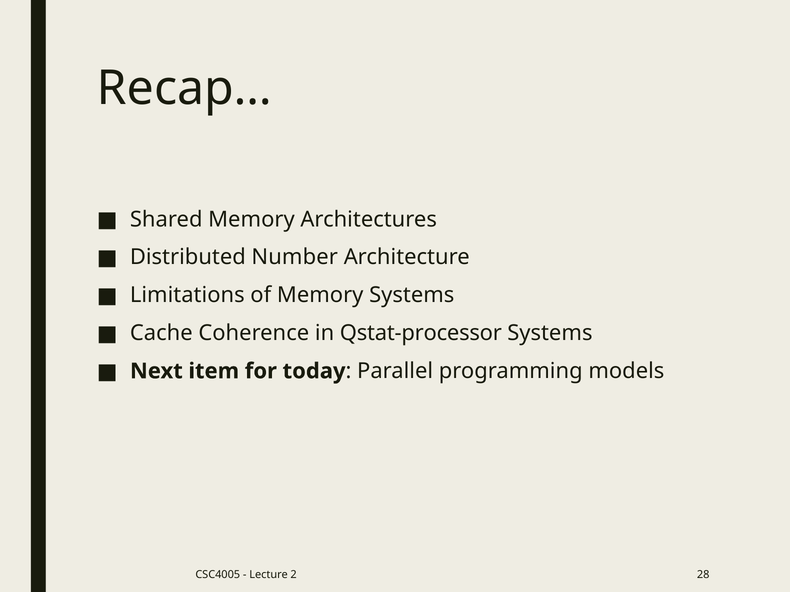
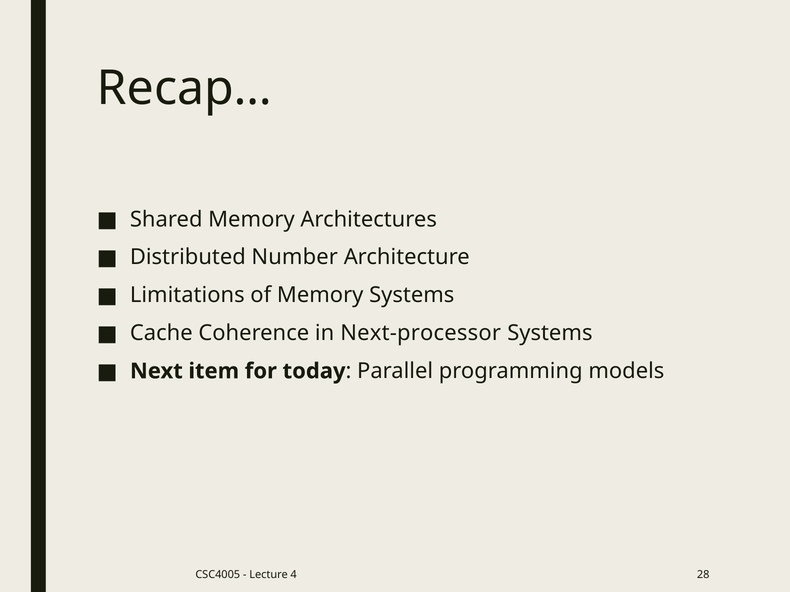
Qstat-processor: Qstat-processor -> Next-processor (421, 333)
2: 2 -> 4 (294, 575)
